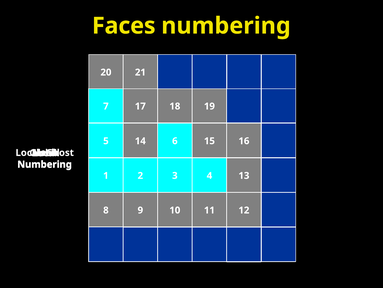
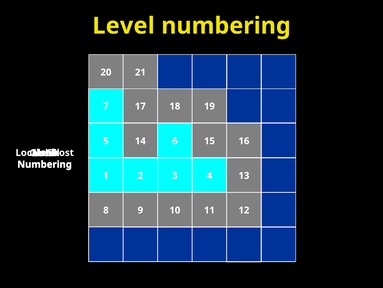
Faces: Faces -> Level (124, 26)
